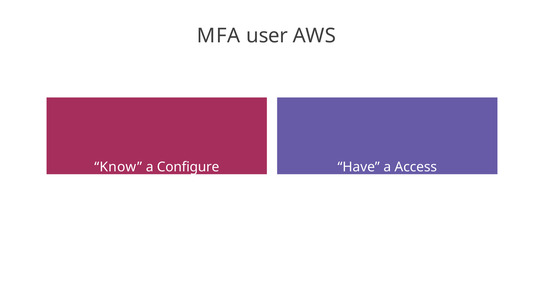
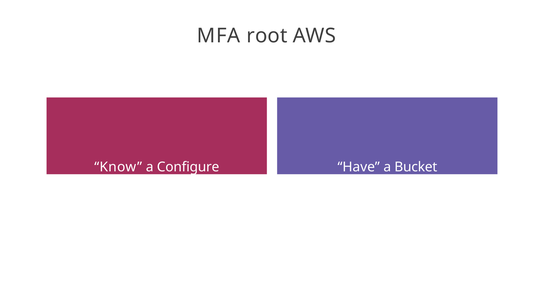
user: user -> root (267, 36)
Access: Access -> Bucket (416, 167)
